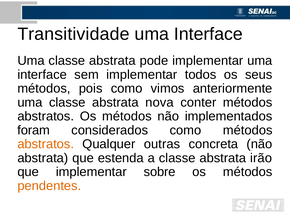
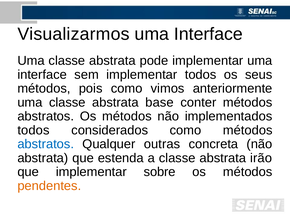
Transitividade: Transitividade -> Visualizarmos (73, 34)
nova: nova -> base (160, 103)
foram: foram -> todos (33, 130)
abstratos colour: orange -> blue (46, 144)
